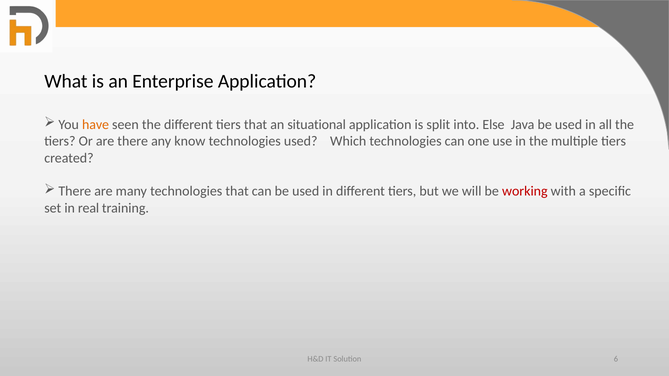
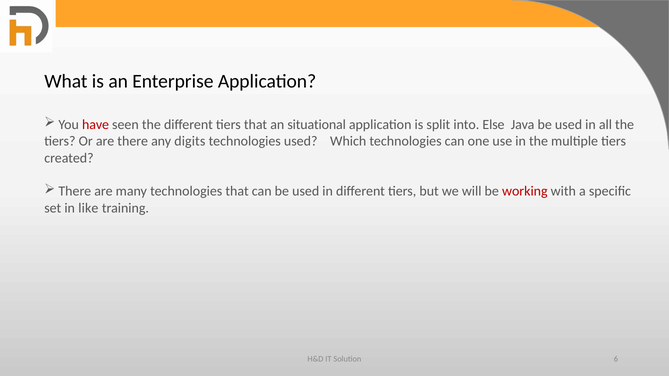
have colour: orange -> red (96, 125)
know: know -> digits (190, 141)
real: real -> like (88, 208)
